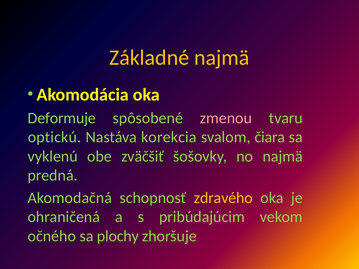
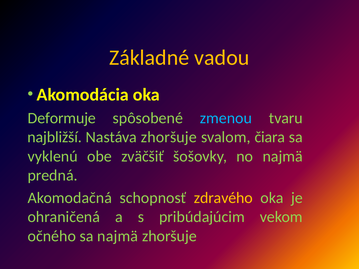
Základné najmä: najmä -> vadou (222, 58)
zmenou colour: pink -> light blue (226, 118)
optickú: optickú -> najbližší (55, 137)
Nastáva korekcia: korekcia -> zhoršuje (169, 137)
sa plochy: plochy -> najmä (118, 236)
